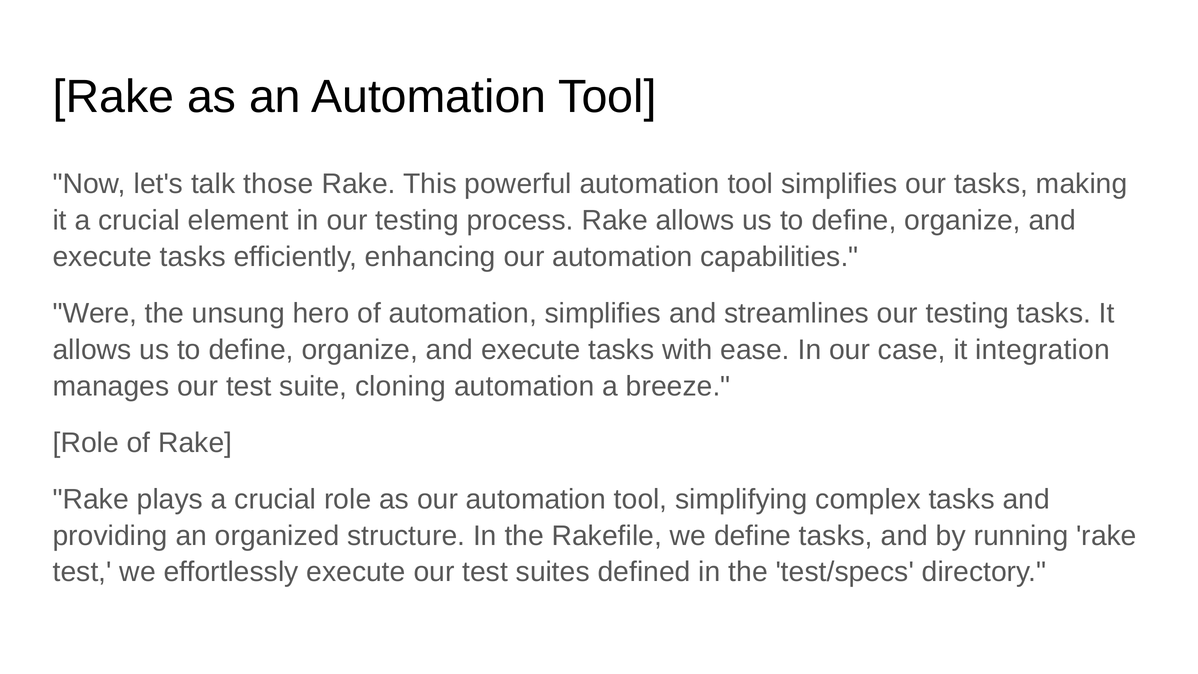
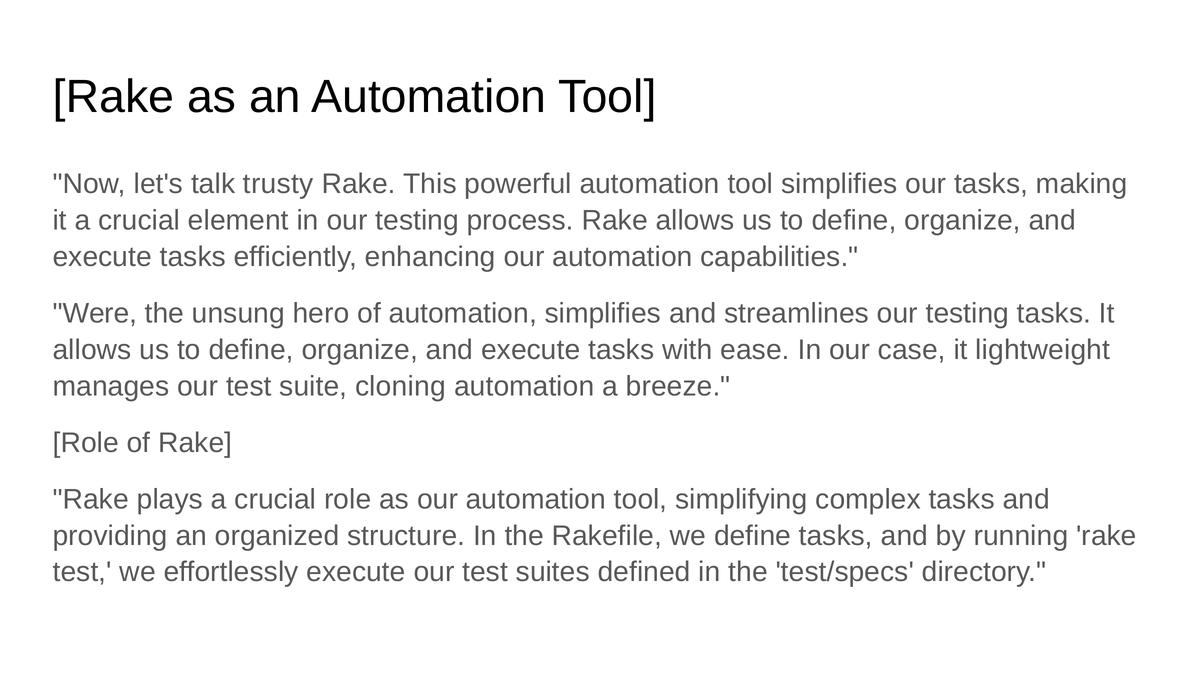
those: those -> trusty (278, 184)
integration: integration -> lightweight (1043, 350)
